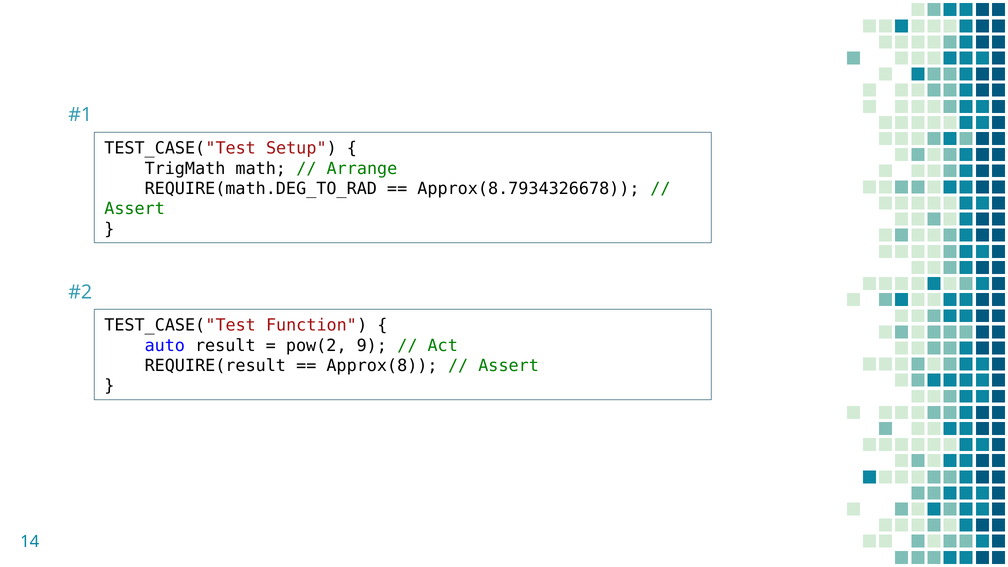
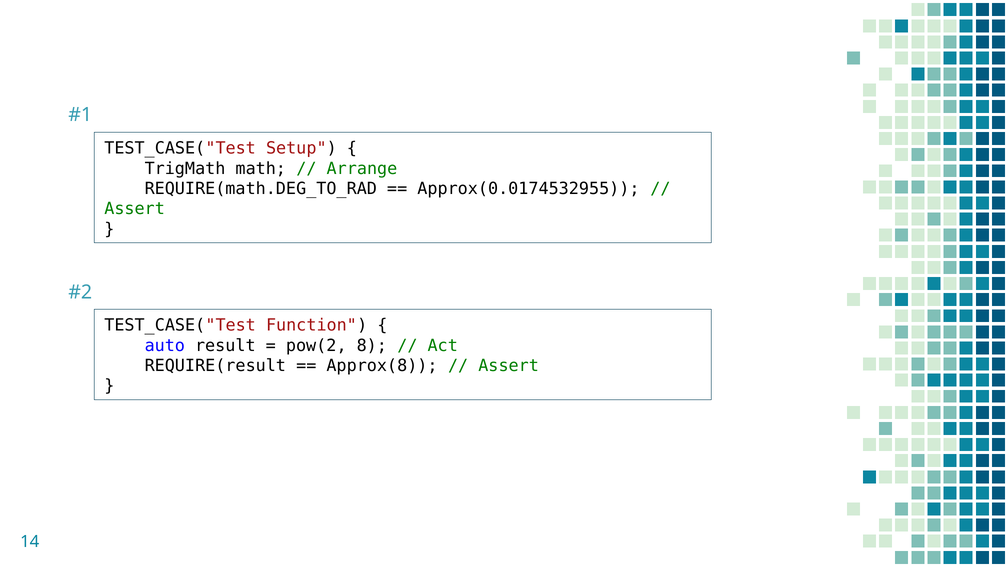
Approx(8.7934326678: Approx(8.7934326678 -> Approx(0.0174532955 (528, 189)
9: 9 -> 8 (372, 346)
